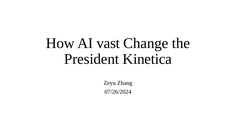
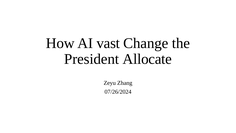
Kinetica: Kinetica -> Allocate (147, 59)
